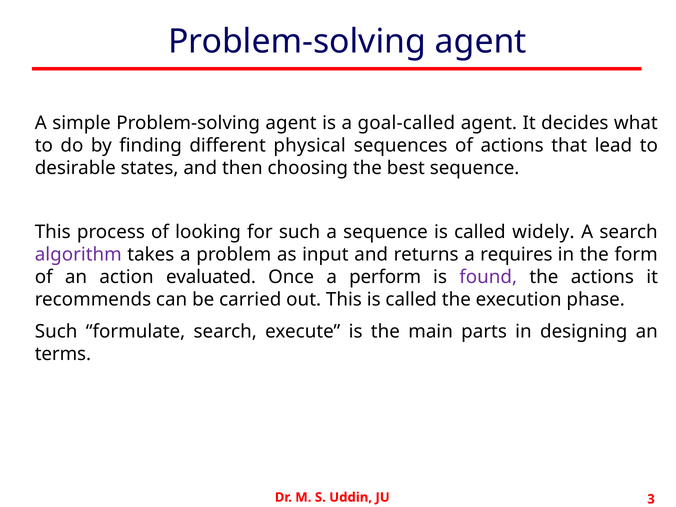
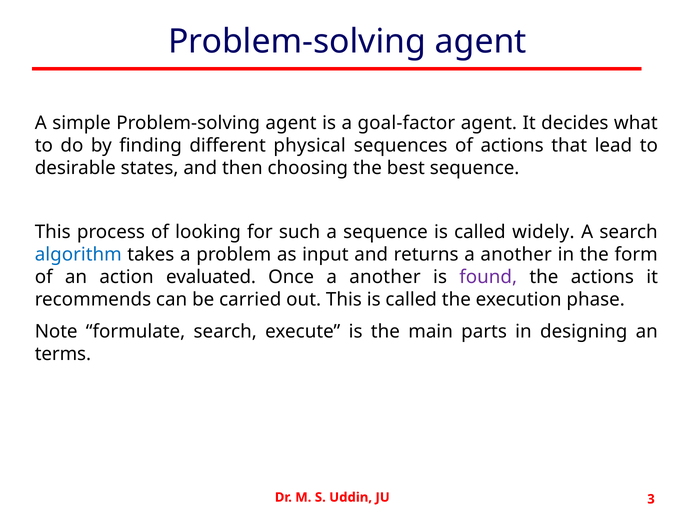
goal-called: goal-called -> goal-factor (406, 123)
algorithm colour: purple -> blue (78, 254)
returns a requires: requires -> another (516, 254)
Once a perform: perform -> another (385, 277)
Such: Such -> Note (56, 331)
